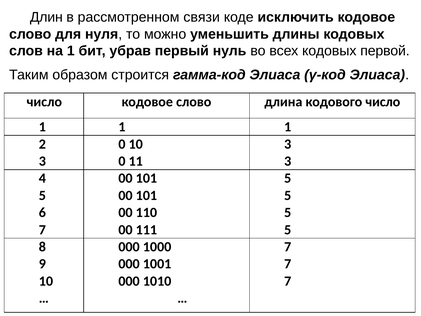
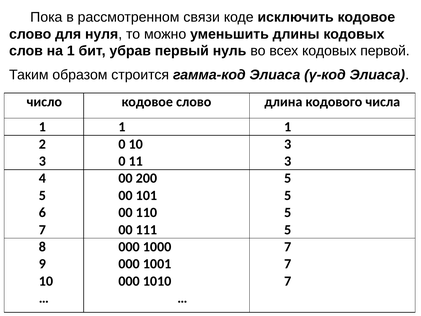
Длин: Длин -> Пока (46, 17)
кодового число: число -> числа (383, 102)
101: 101 -> 200 (146, 178)
